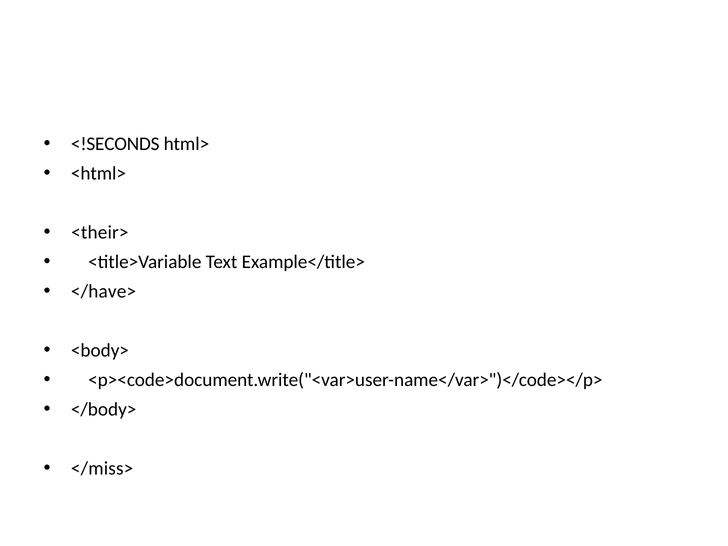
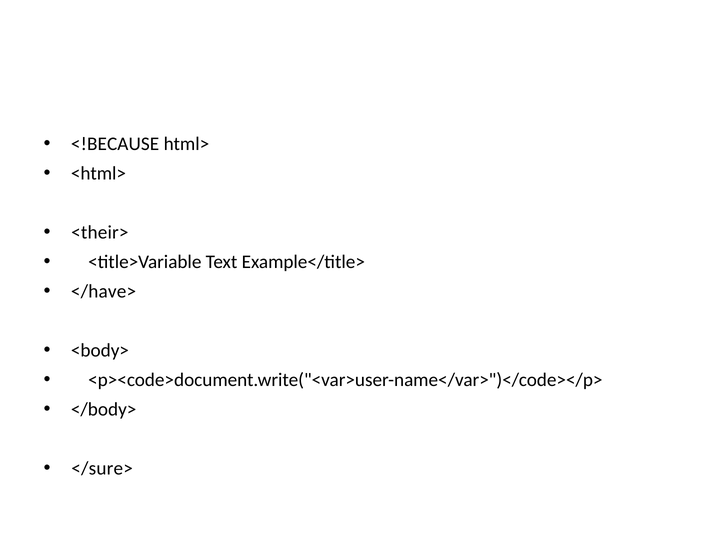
<!SECONDS: <!SECONDS -> <!BECAUSE (115, 144)
</miss>: </miss> -> </sure> (102, 469)
